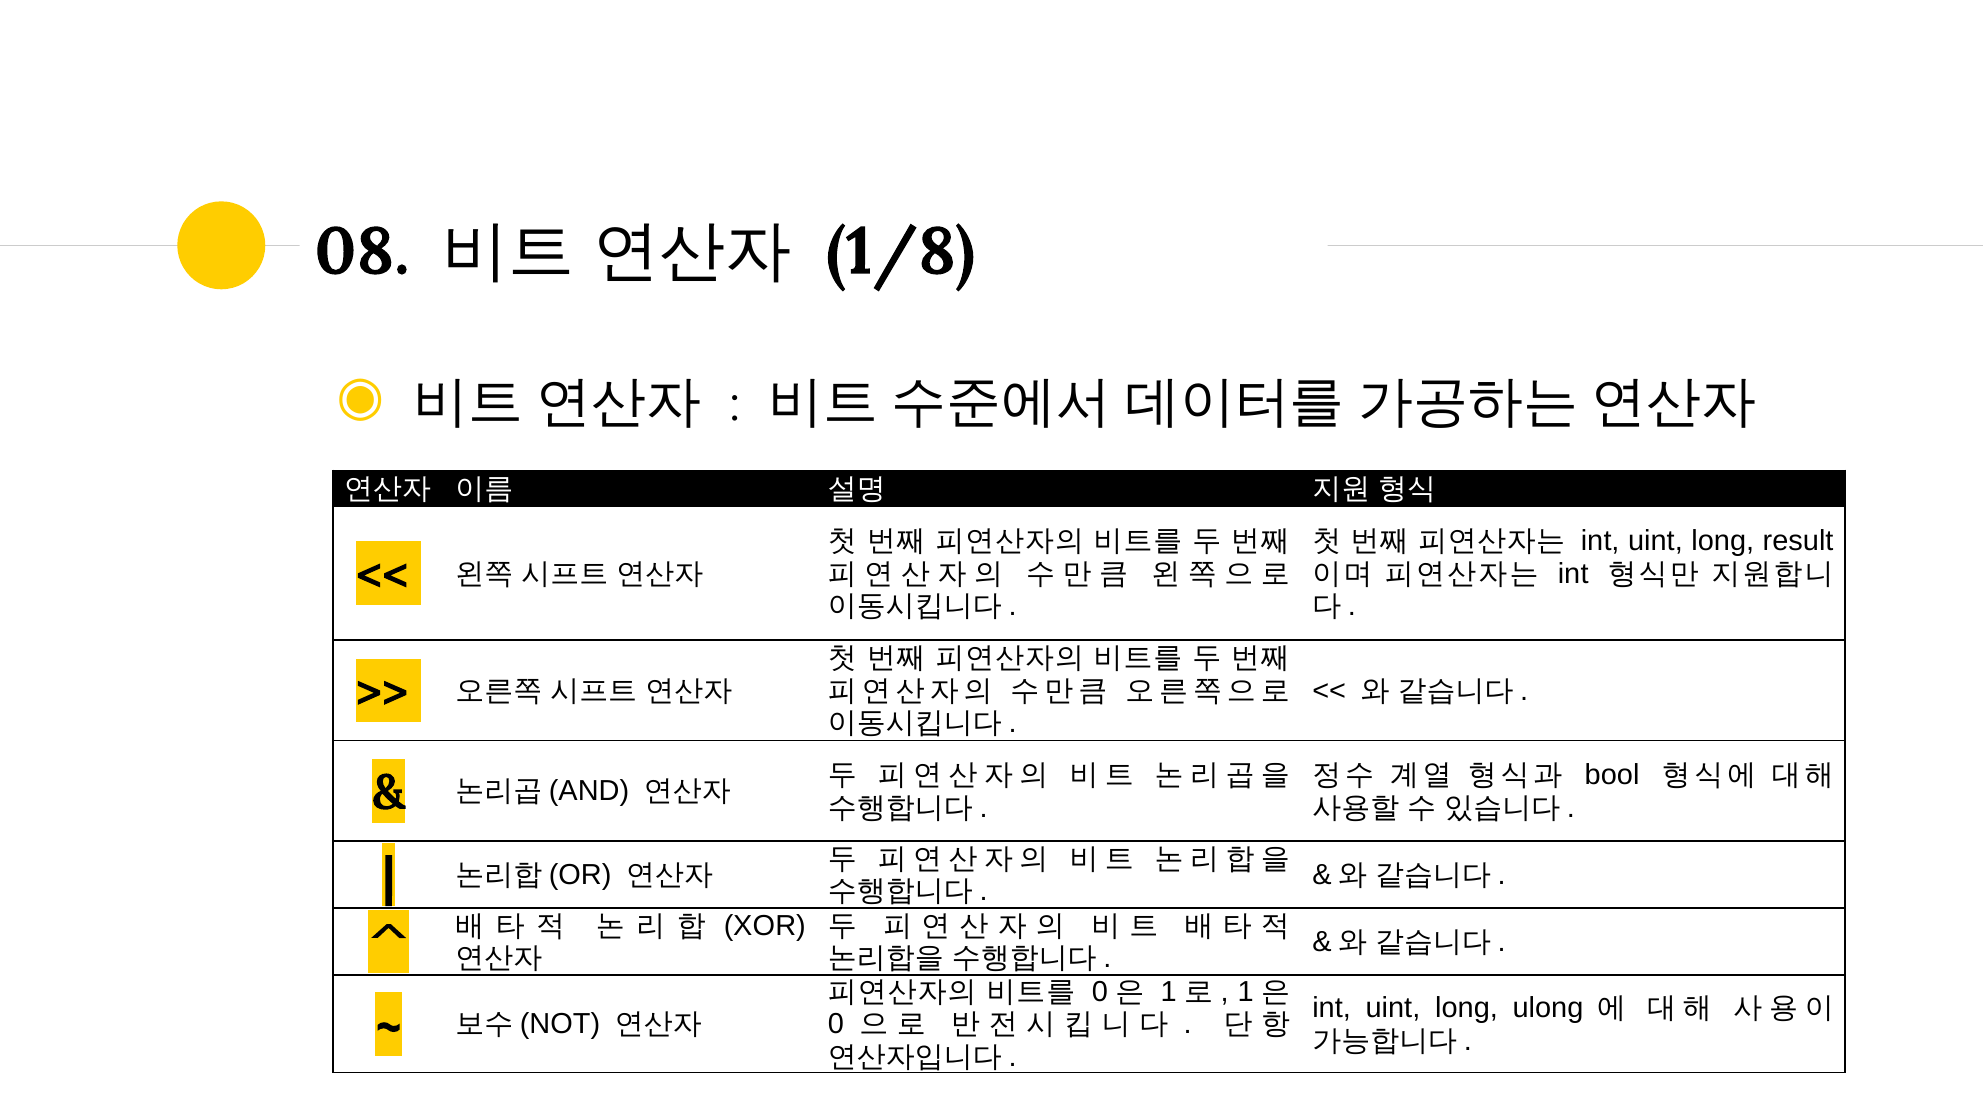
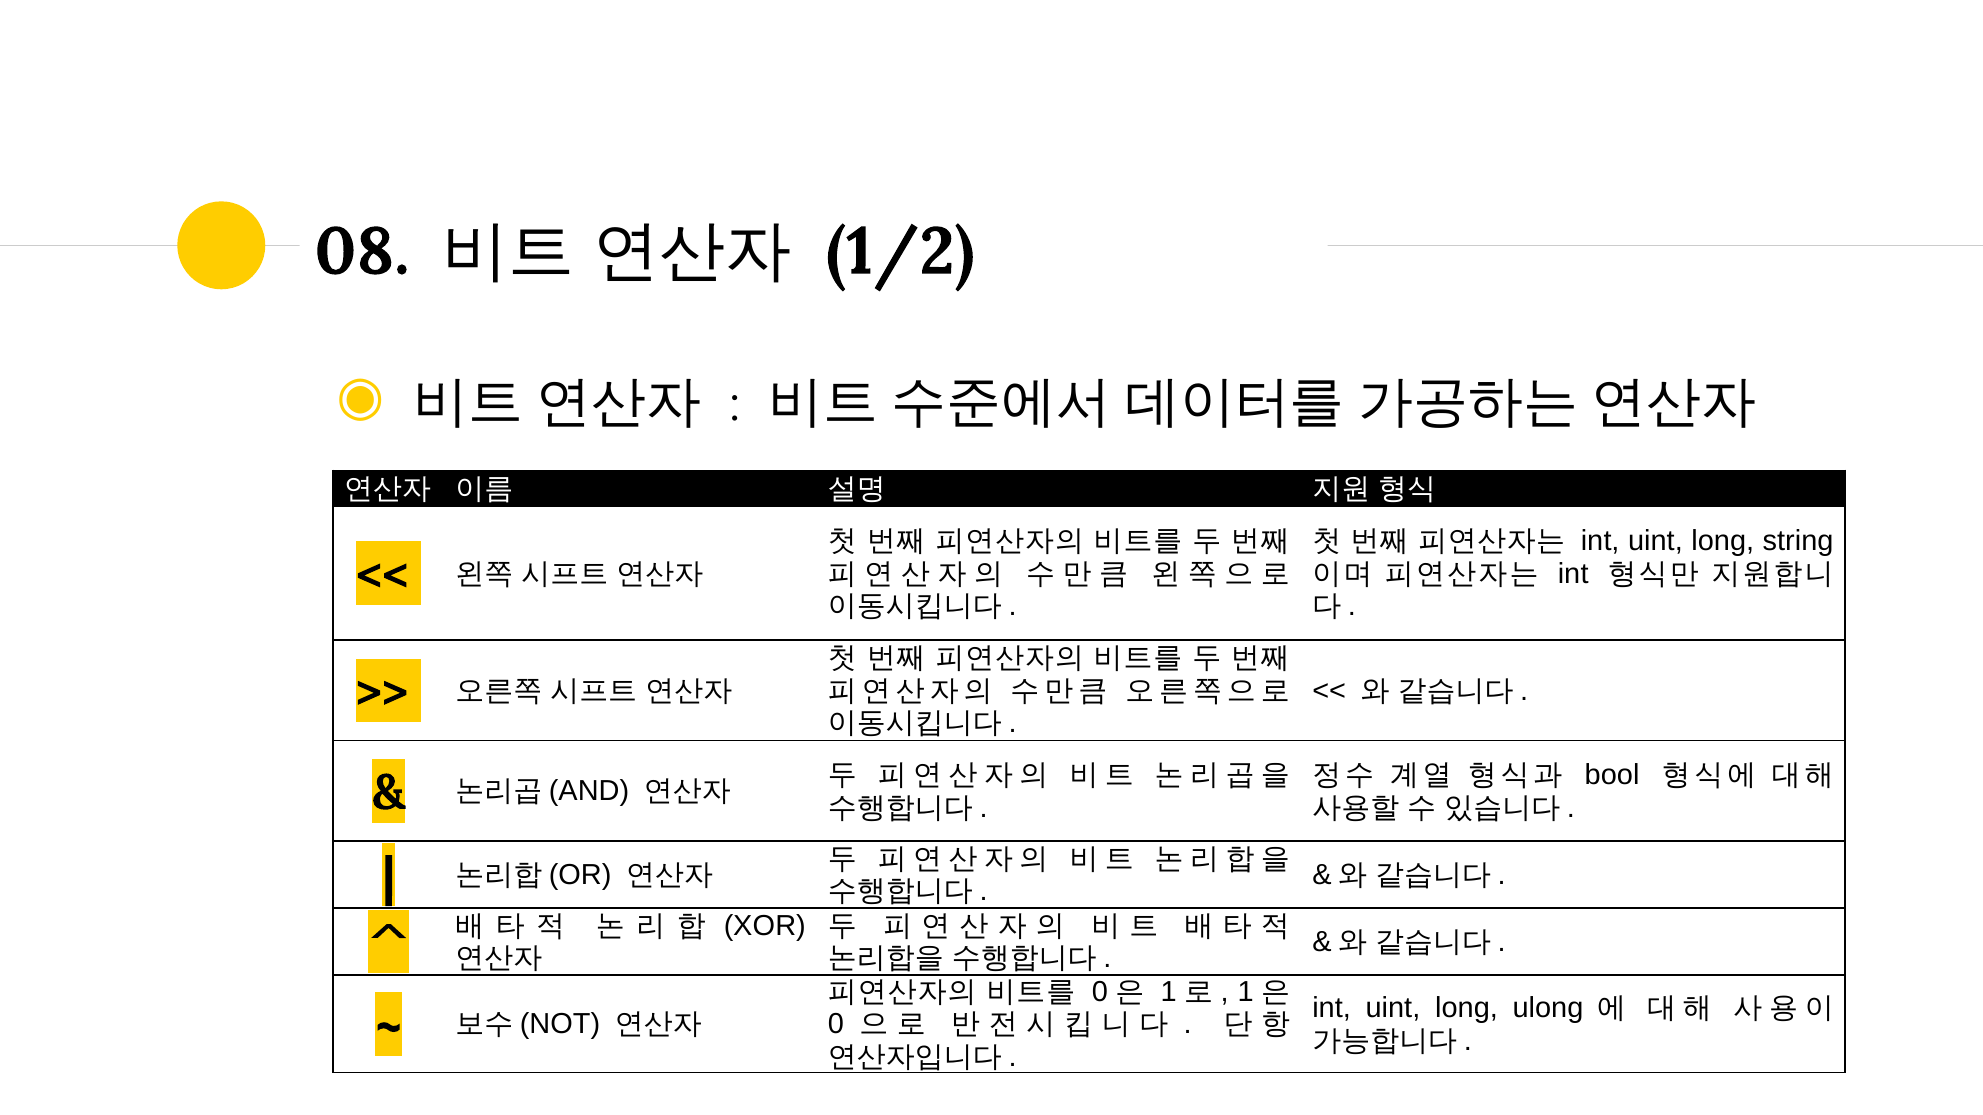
1/8: 1/8 -> 1/2 (900, 252)
result: result -> string (1798, 541)
